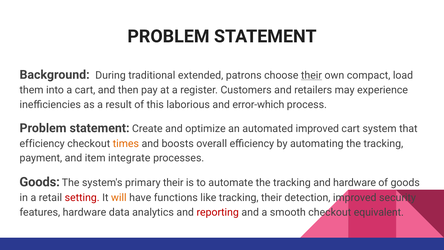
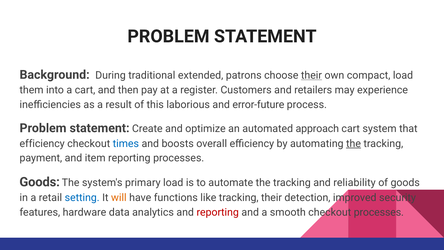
error-which: error-which -> error-future (258, 105)
automated improved: improved -> approach (317, 129)
times colour: orange -> blue (126, 143)
the underline: none -> present (354, 143)
item integrate: integrate -> reporting (129, 158)
primary their: their -> load (173, 183)
and hardware: hardware -> reliability (355, 183)
setting colour: red -> blue (82, 198)
checkout equivalent: equivalent -> processes (379, 212)
